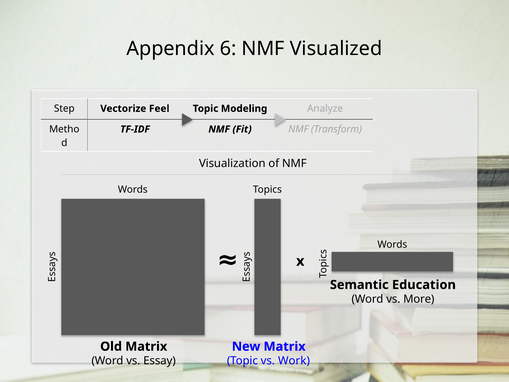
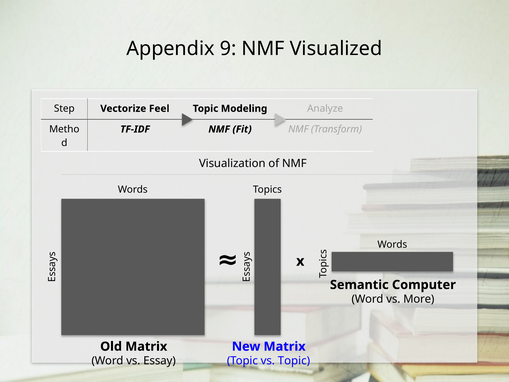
6: 6 -> 9 (228, 48)
Education: Education -> Computer (424, 285)
vs Work: Work -> Topic (294, 361)
